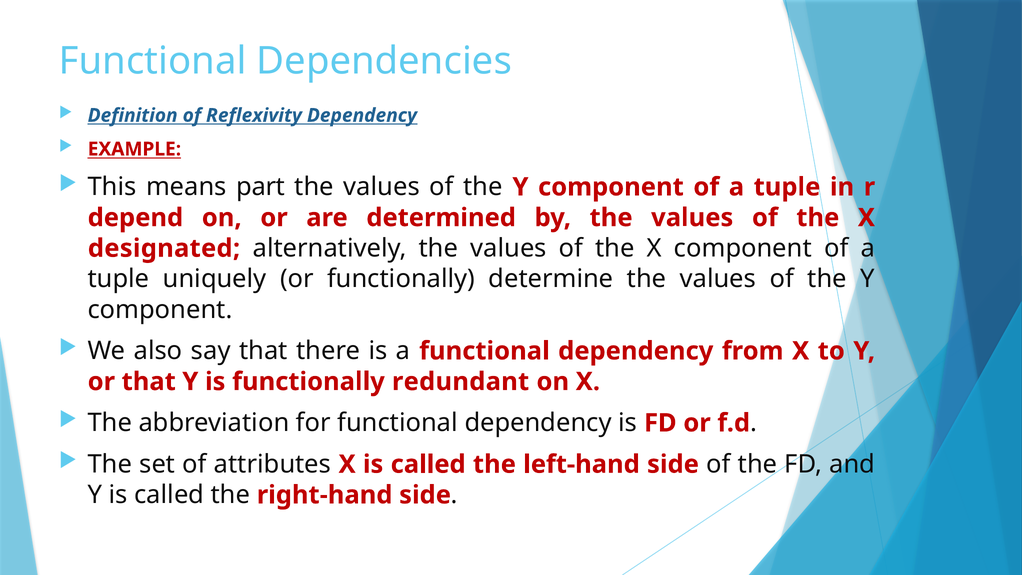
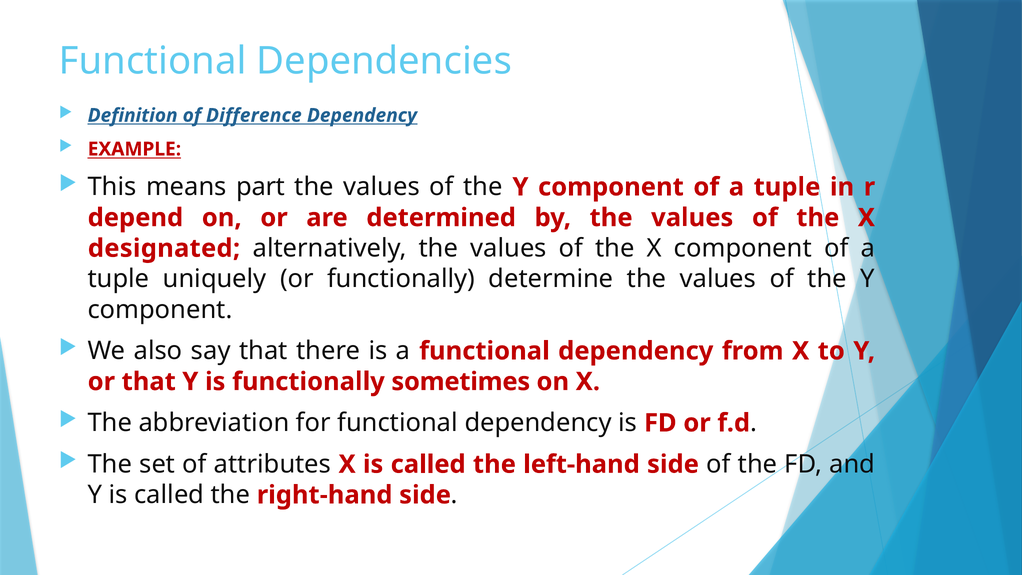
Reflexivity: Reflexivity -> Difference (254, 115)
redundant: redundant -> sometimes (461, 382)
